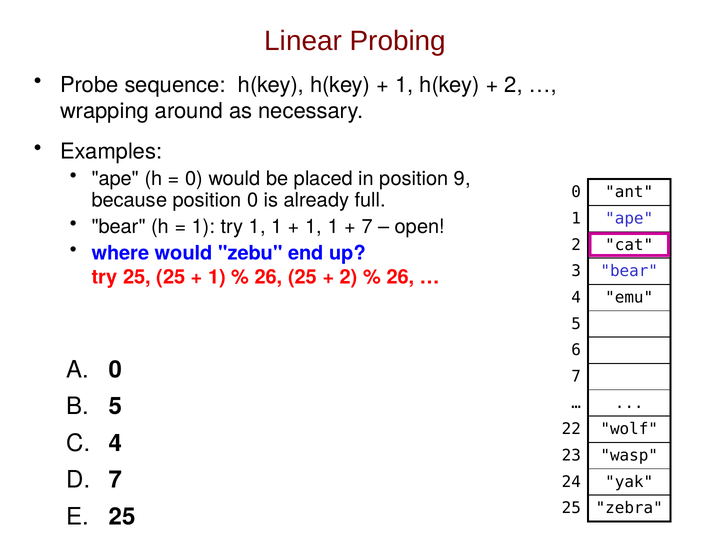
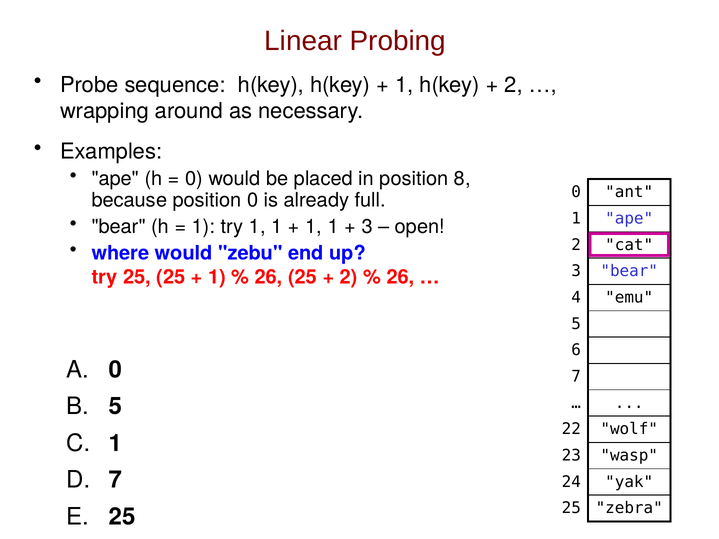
9: 9 -> 8 (462, 179)
7: 7 -> 3 (367, 227)
4: 4 -> 1 (115, 444)
